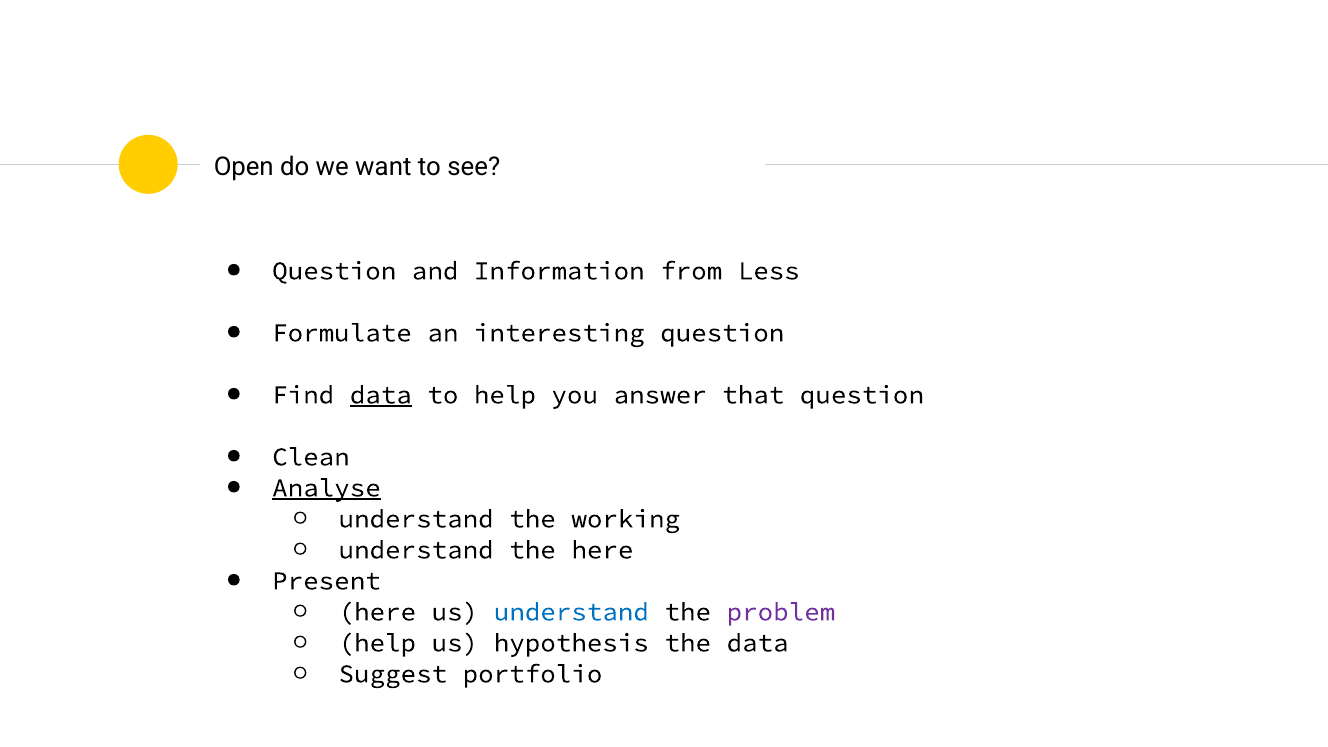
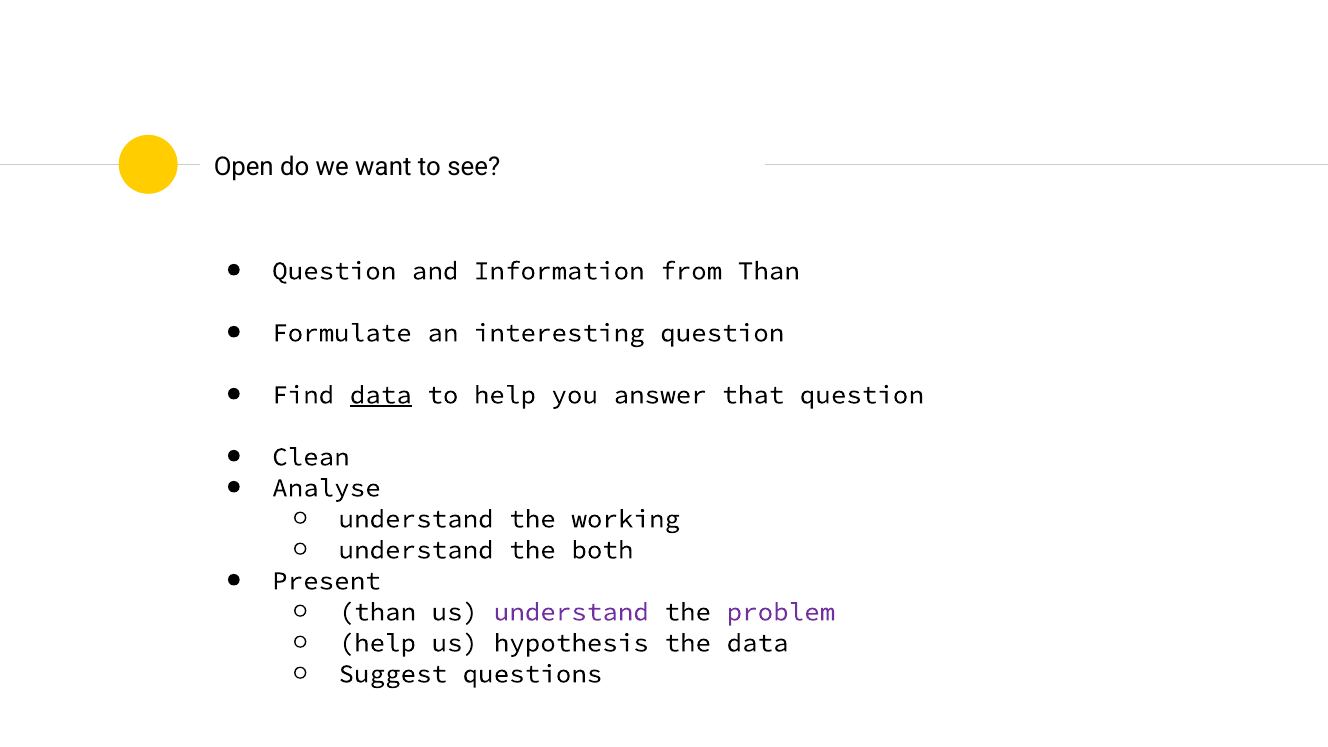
from Less: Less -> Than (769, 271)
Analyse underline: present -> none (326, 488)
the here: here -> both (602, 550)
here: here -> than (377, 612)
understand colour: blue -> purple (571, 612)
portfolio: portfolio -> questions (533, 674)
